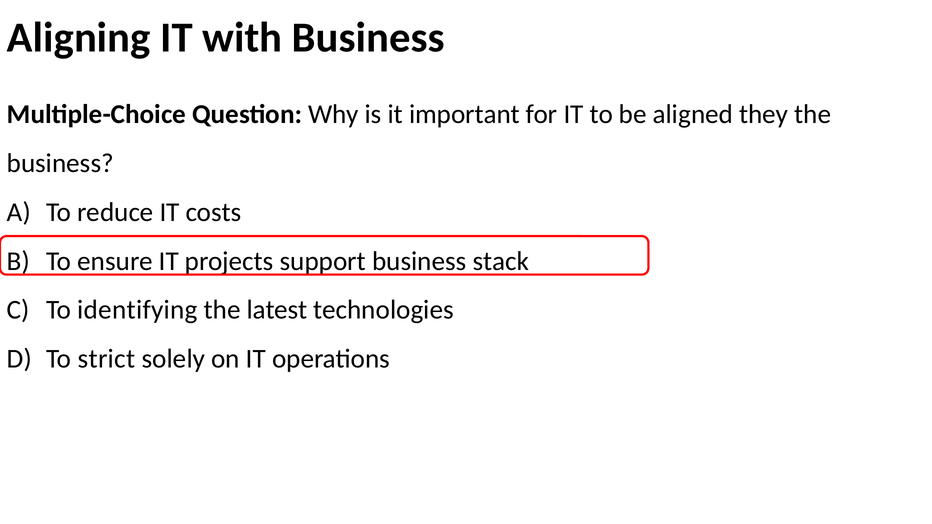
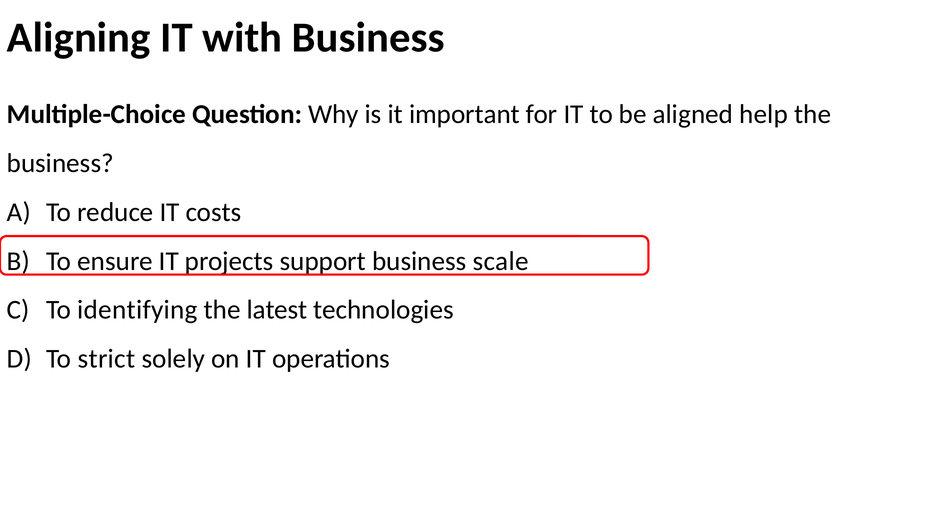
they: they -> help (764, 114)
stack: stack -> scale (501, 261)
